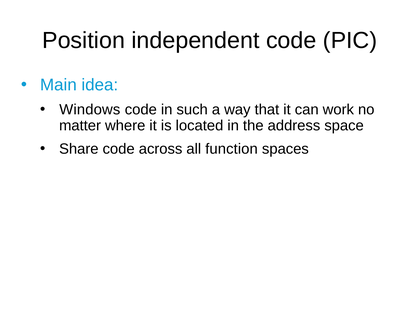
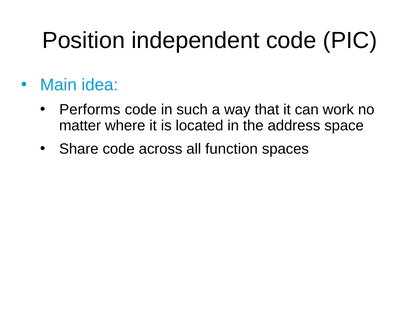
Windows: Windows -> Performs (90, 109)
